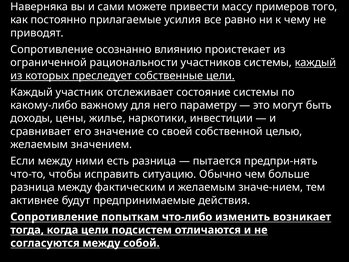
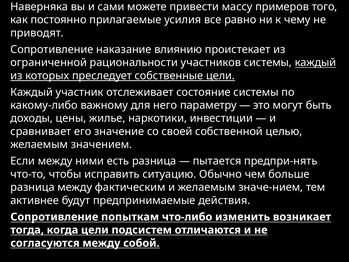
осознанно: осознанно -> наказание (124, 49)
